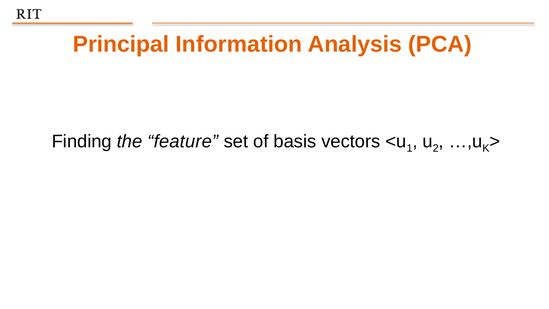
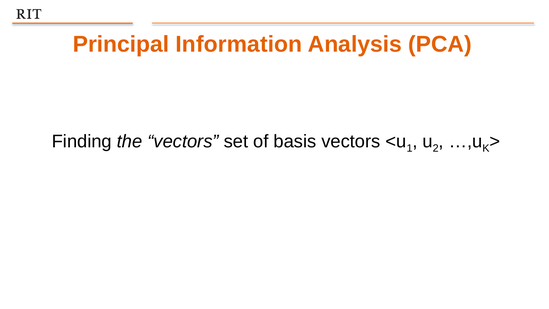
the feature: feature -> vectors (183, 141)
